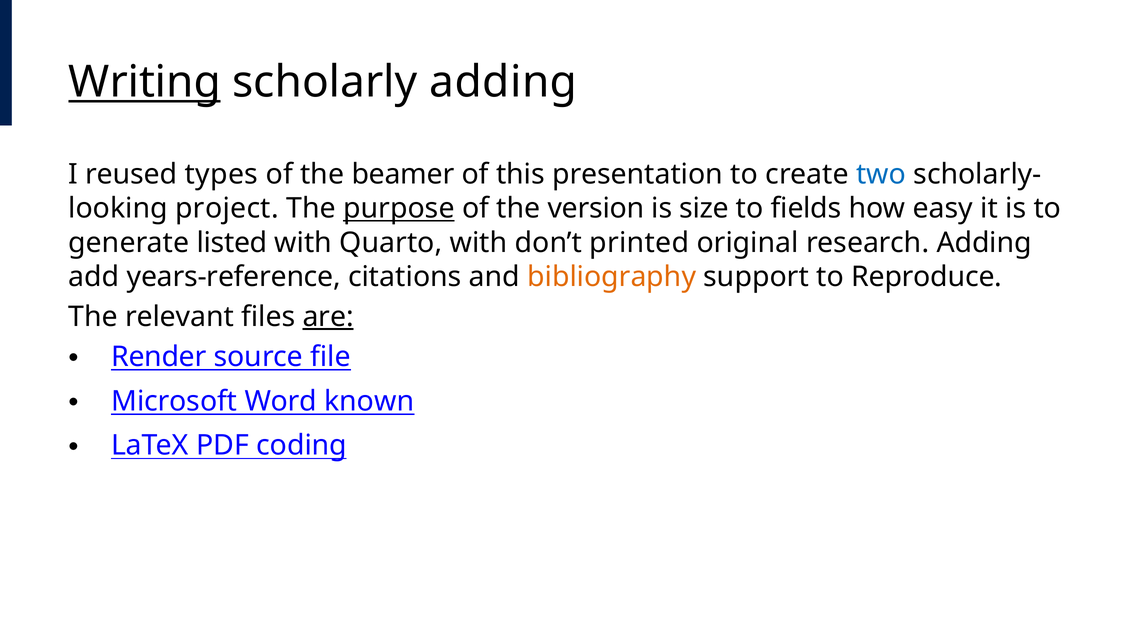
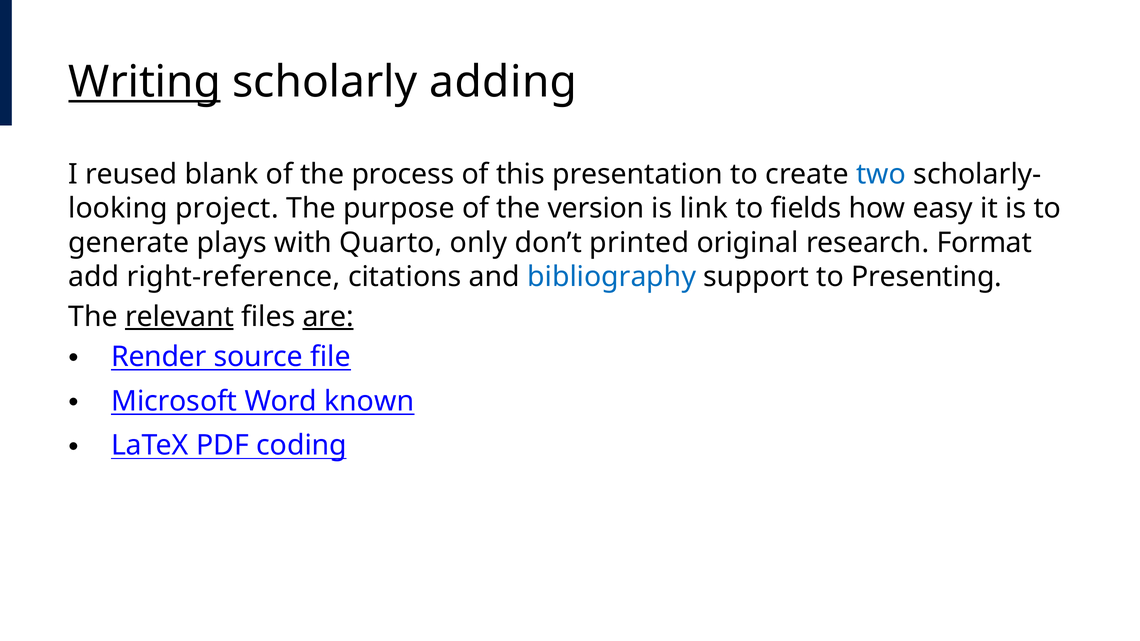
types: types -> blank (222, 174)
beamer: beamer -> process (403, 174)
purpose underline: present -> none (399, 209)
size: size -> link (704, 209)
listed: listed -> plays (232, 243)
Quarto with: with -> only (478, 243)
research Adding: Adding -> Format (984, 243)
years-reference: years-reference -> right-reference (234, 277)
bibliography colour: orange -> blue (612, 277)
Reproduce: Reproduce -> Presenting (927, 277)
relevant underline: none -> present (179, 317)
